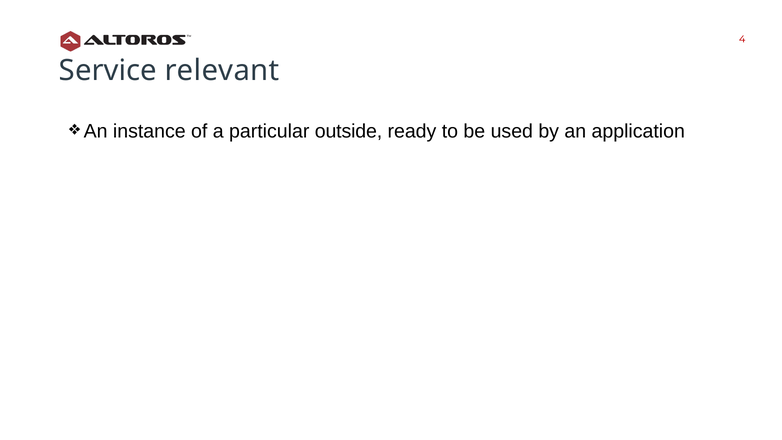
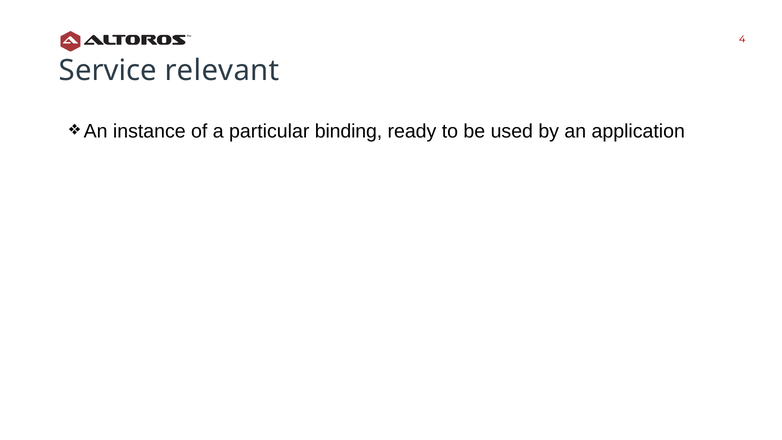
outside: outside -> binding (349, 131)
